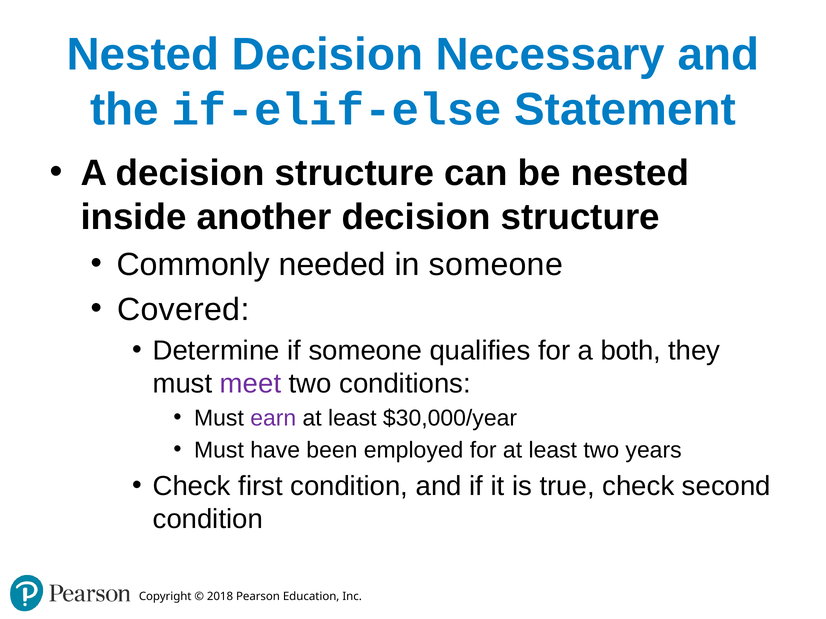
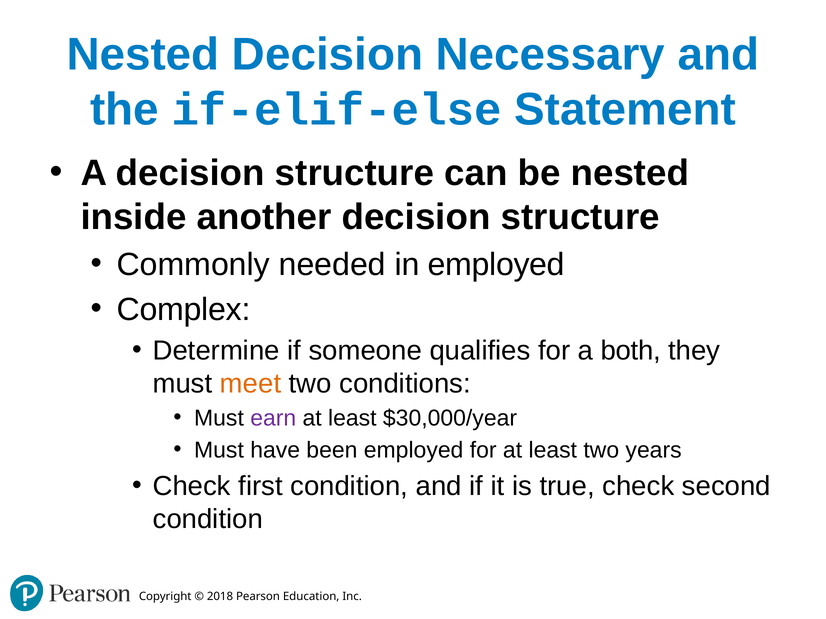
in someone: someone -> employed (496, 265)
Covered: Covered -> Complex (184, 310)
meet colour: purple -> orange (251, 384)
